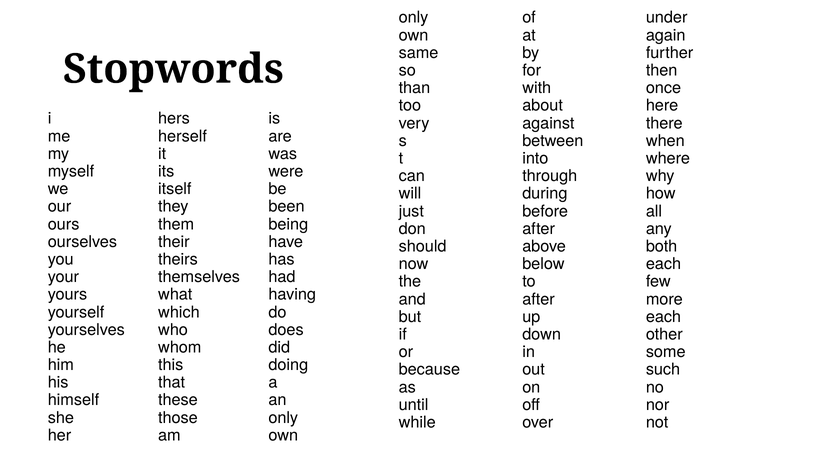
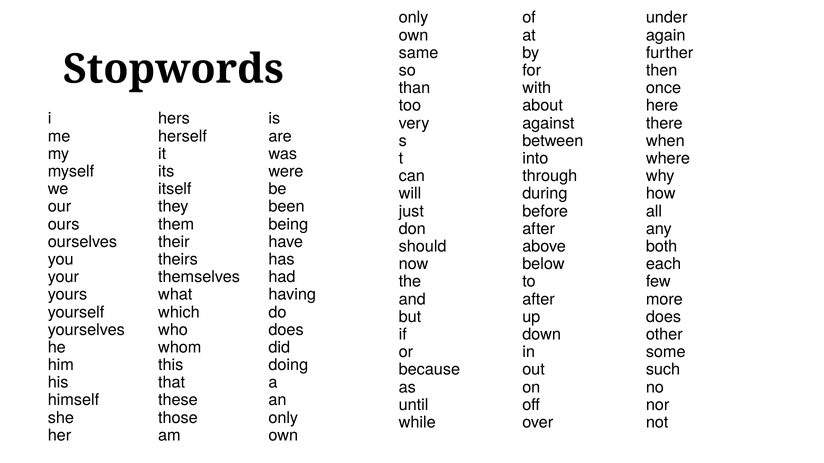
each: each -> does (663, 317)
